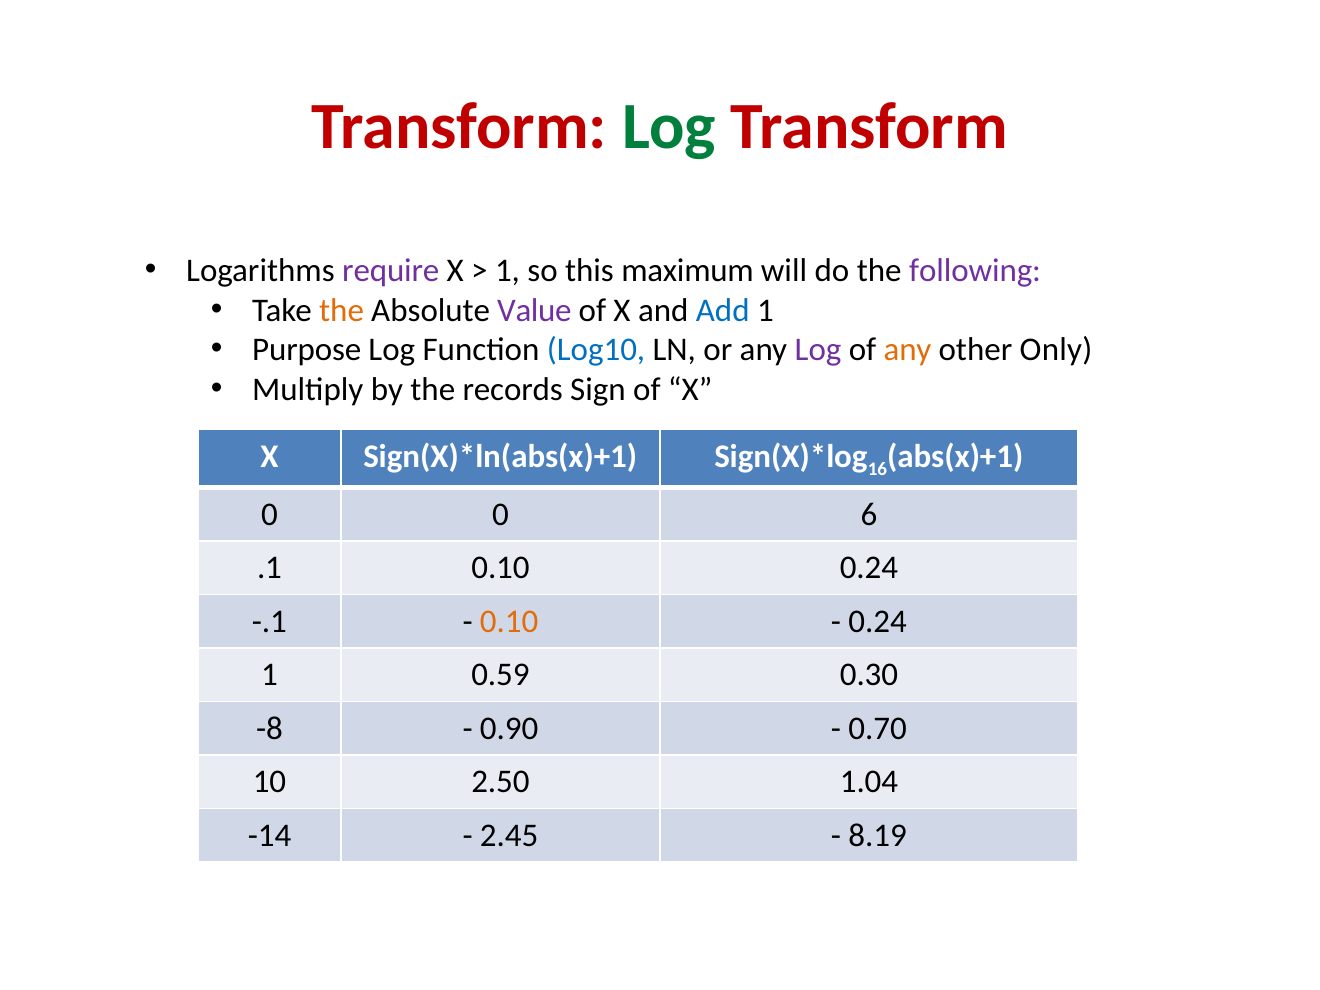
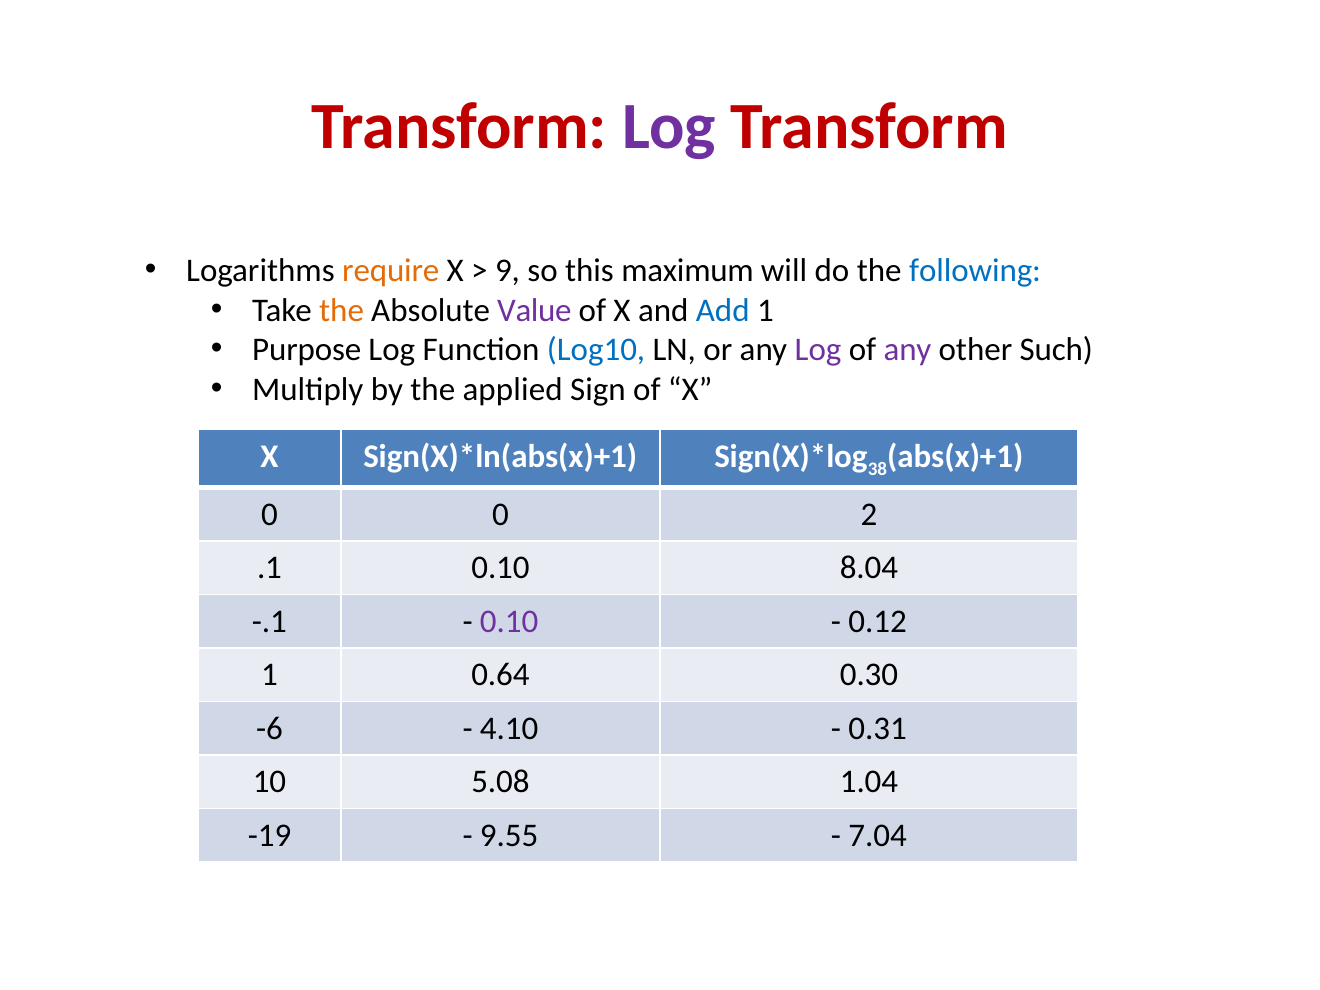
Log colour: green -> purple (669, 127)
require colour: purple -> orange (391, 271)
1: 1 -> 9 (508, 271)
following colour: purple -> blue (975, 271)
any colour: orange -> purple (908, 350)
Only: Only -> Such (1056, 350)
records: records -> applied (513, 389)
16: 16 -> 38 (877, 469)
6: 6 -> 2 (869, 514)
0.10 0.24: 0.24 -> 8.04 (869, 568)
0.10 colour: orange -> purple (509, 621)
0.24: 0.24 -> 0.12 (878, 621)
0.59: 0.59 -> 0.64 (500, 675)
-8: -8 -> -6 (270, 729)
0.90: 0.90 -> 4.10 (509, 729)
0.70: 0.70 -> 0.31 (878, 729)
2.50: 2.50 -> 5.08 (500, 782)
-14: -14 -> -19 (270, 836)
2.45: 2.45 -> 9.55 (509, 836)
8.19: 8.19 -> 7.04 (878, 836)
